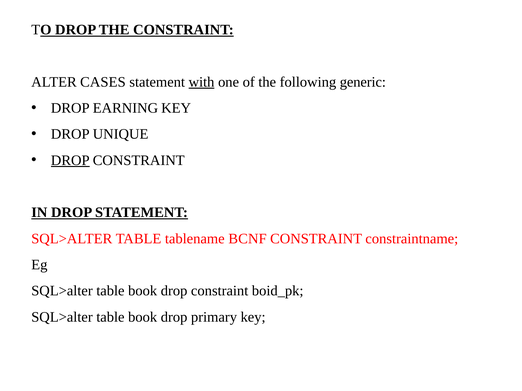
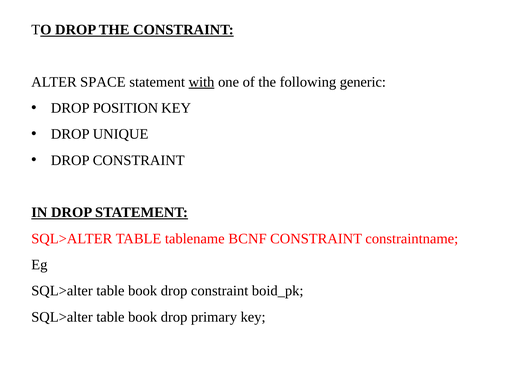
CASES: CASES -> SPACE (103, 82)
EARNING: EARNING -> POSITION (125, 108)
DROP underline: present -> none (70, 160)
